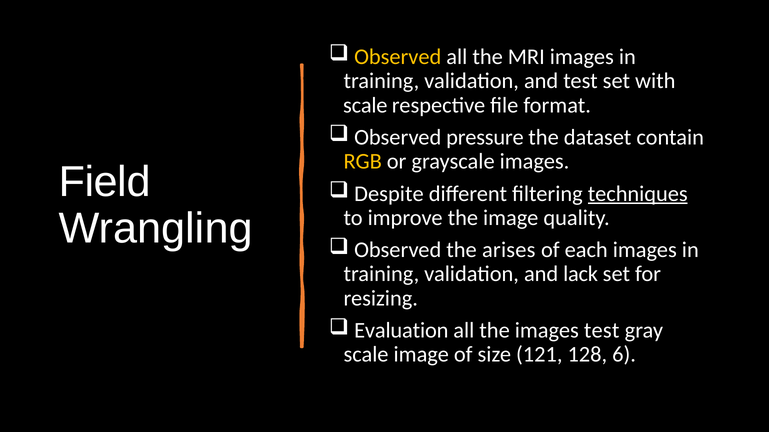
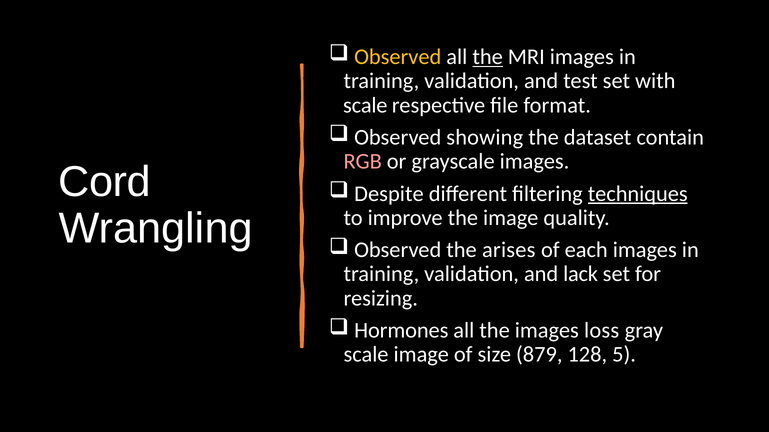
the underline: none -> present (488, 57)
pressure: pressure -> showing (485, 137)
RGB colour: yellow -> pink (363, 162)
Field: Field -> Cord (105, 182)
Evaluation: Evaluation -> Hormones (401, 331)
images test: test -> loss (602, 331)
121: 121 -> 879 (539, 355)
6: 6 -> 5 (624, 355)
